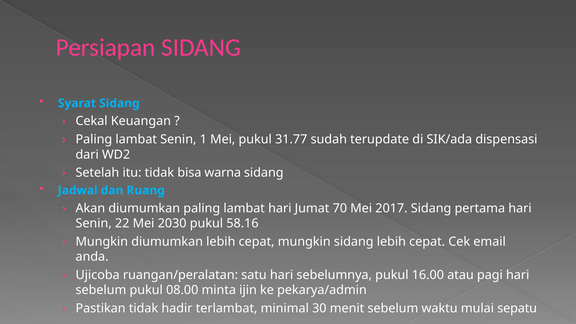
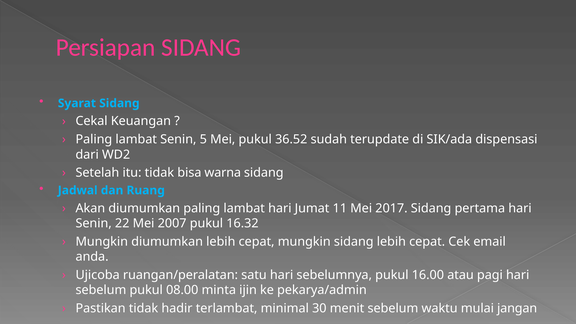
1: 1 -> 5 (203, 139)
31.77: 31.77 -> 36.52 (291, 139)
70: 70 -> 11 (340, 208)
2030: 2030 -> 2007 (172, 223)
58.16: 58.16 -> 16.32 (242, 223)
sepatu: sepatu -> jangan (517, 308)
